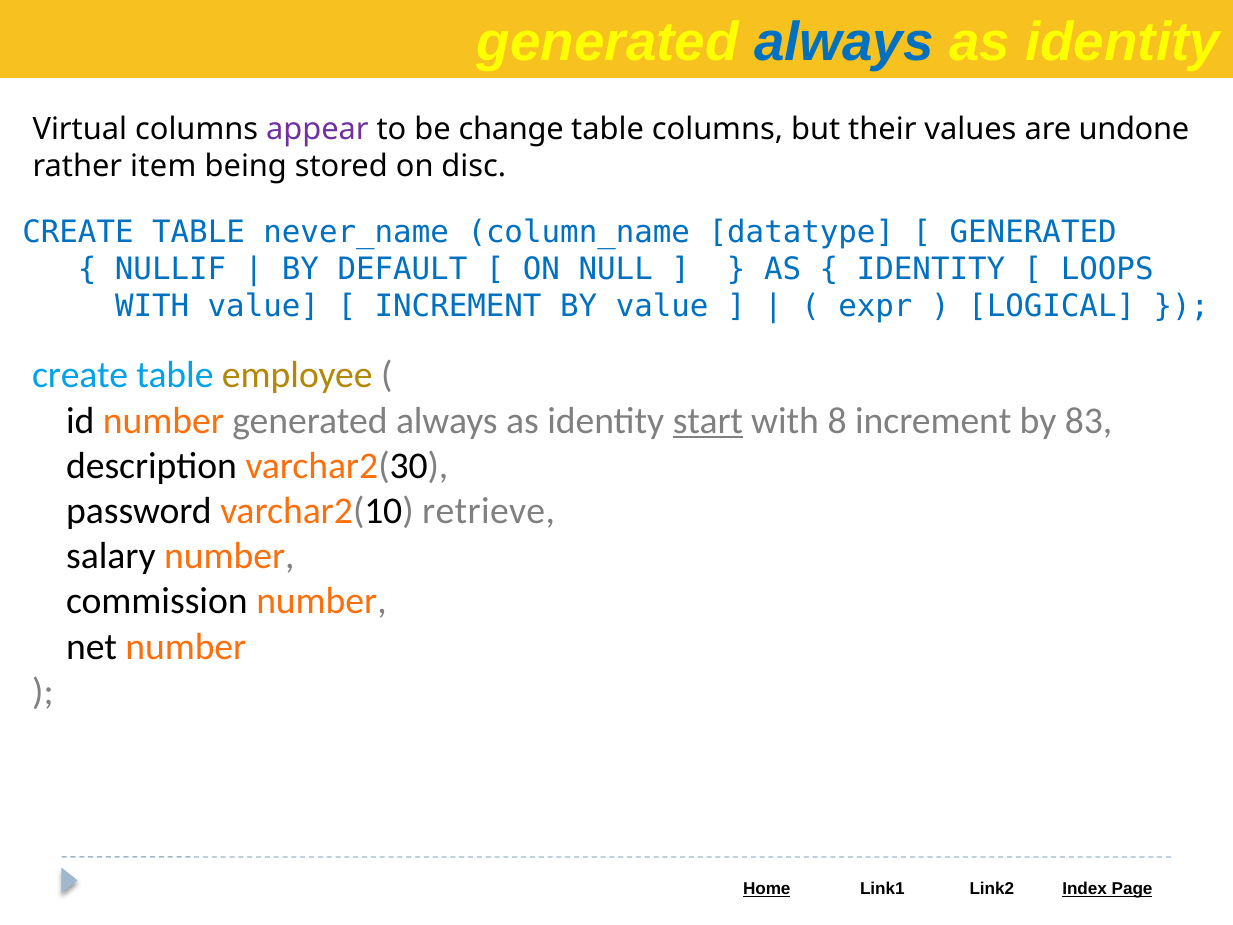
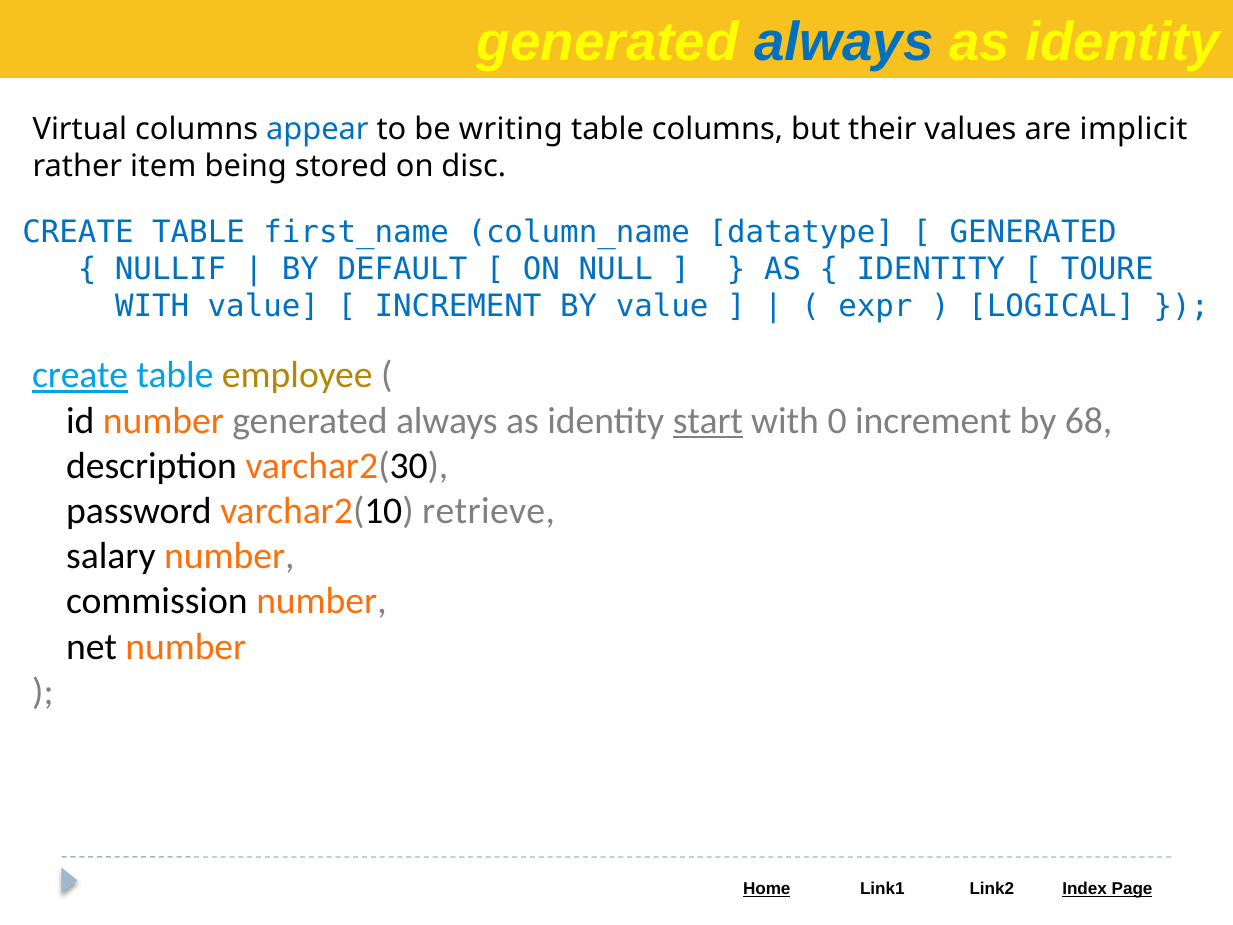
appear colour: purple -> blue (317, 129)
change: change -> writing (511, 129)
undone: undone -> implicit (1134, 129)
never_name: never_name -> first_name (356, 232)
LOOPS: LOOPS -> TOURE (1107, 269)
create underline: none -> present (80, 375)
8: 8 -> 0 (837, 420)
83: 83 -> 68 (1089, 420)
